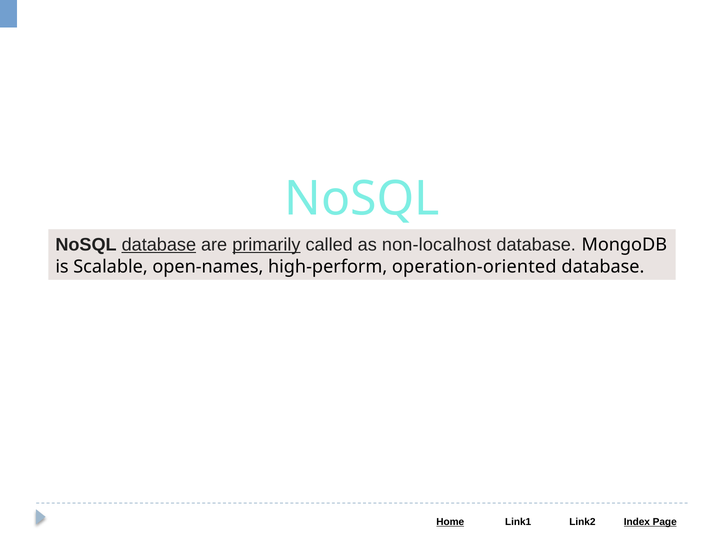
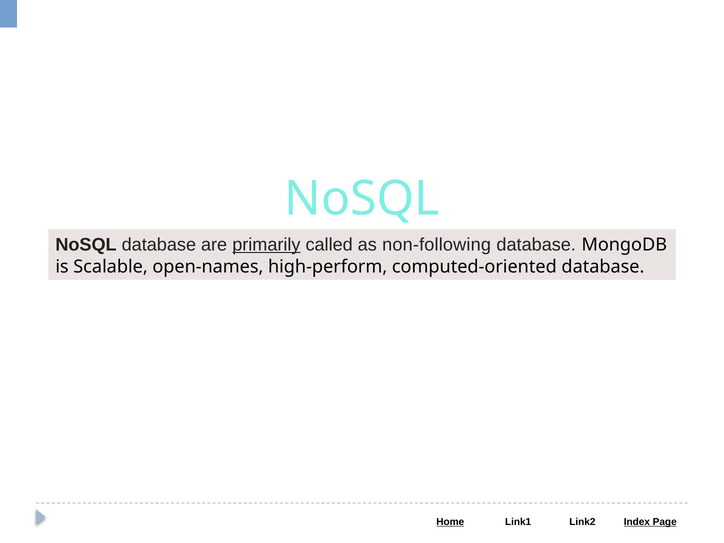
database underline: present -> none (159, 245)
non-localhost: non-localhost -> non-following (437, 245)
operation-oriented: operation-oriented -> computed-oriented (474, 267)
